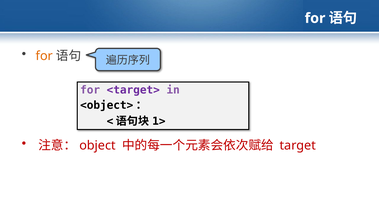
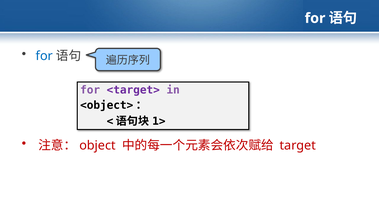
for colour: orange -> blue (44, 56)
